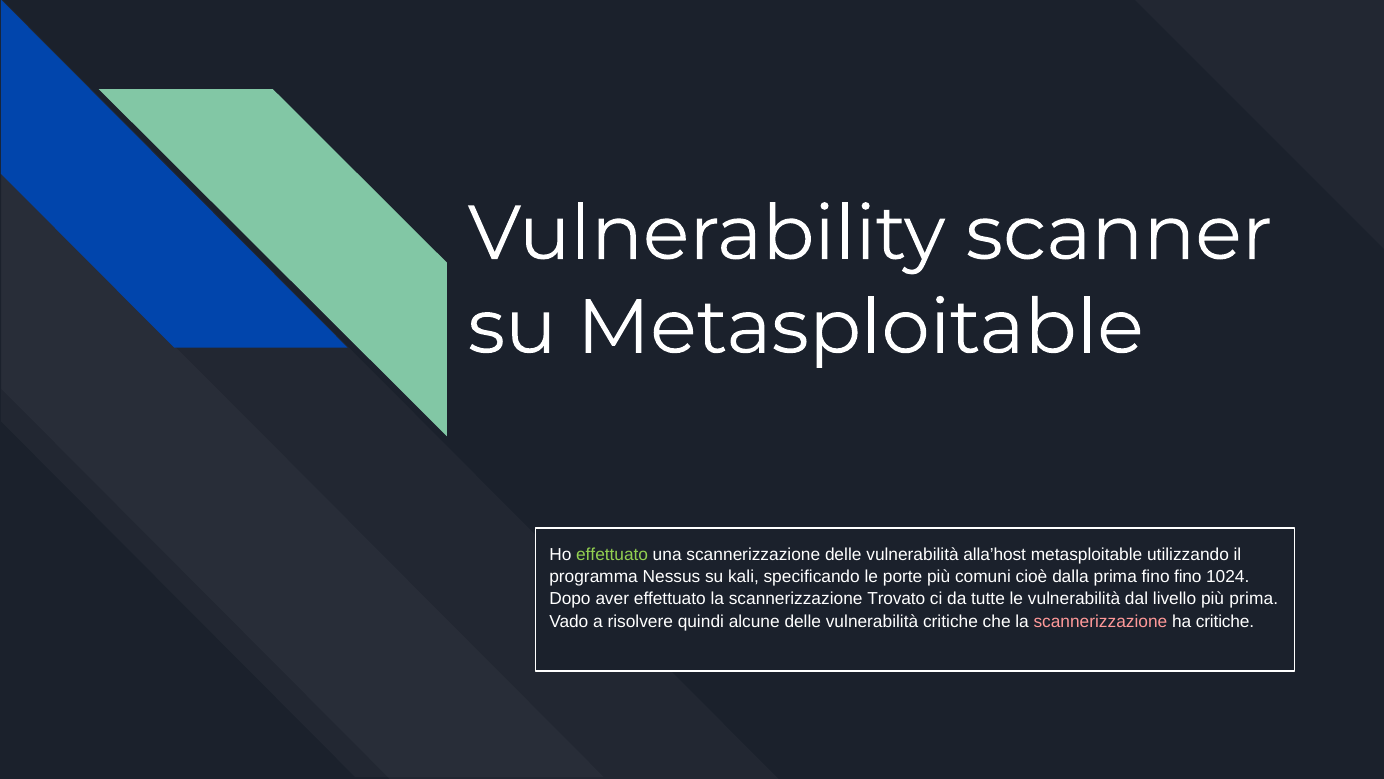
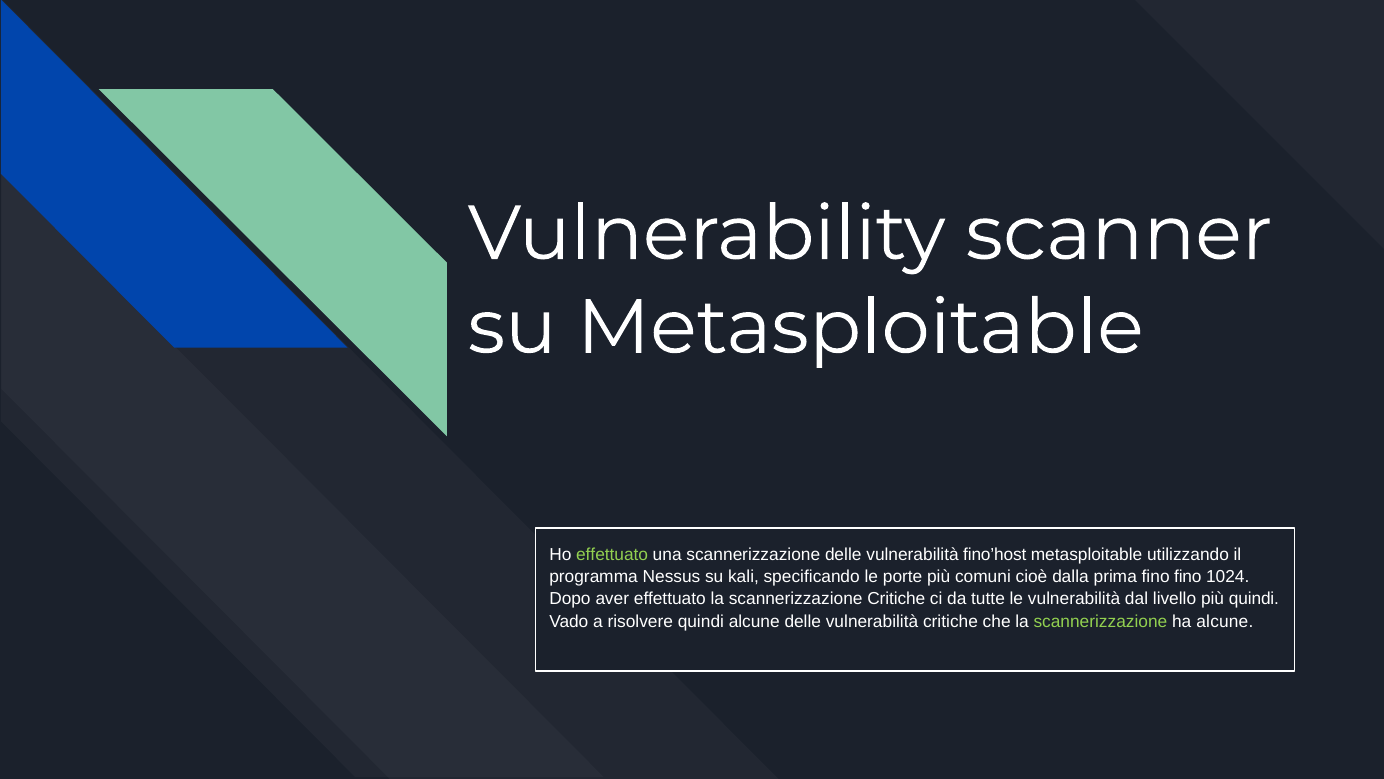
alla’host: alla’host -> fino’host (995, 554)
scannerizzazione Trovato: Trovato -> Critiche (896, 599)
più prima: prima -> quindi (1254, 599)
scannerizzazione colour: pink -> light green (1100, 621)
ha critiche: critiche -> alcune (1225, 621)
